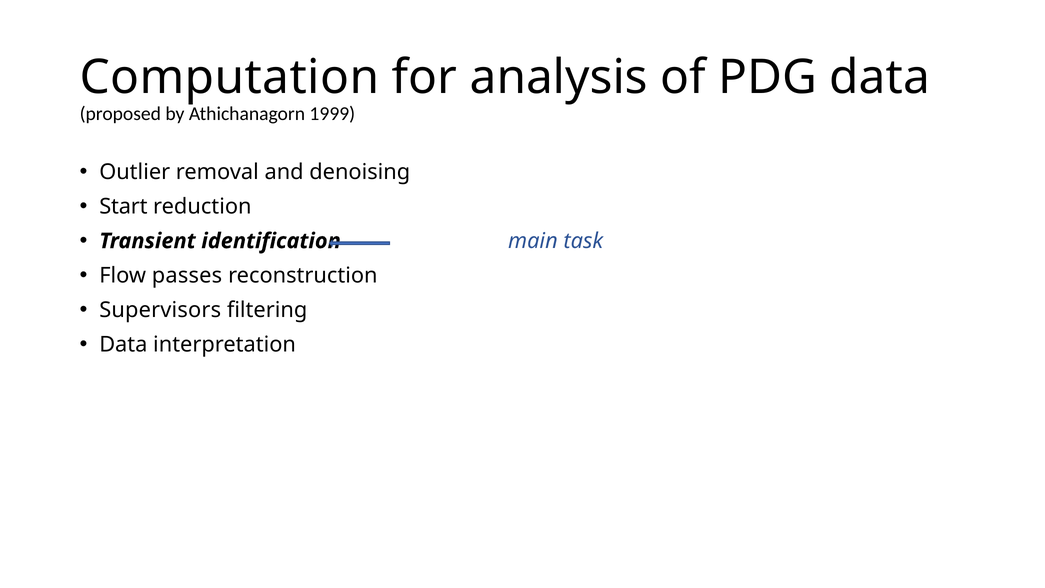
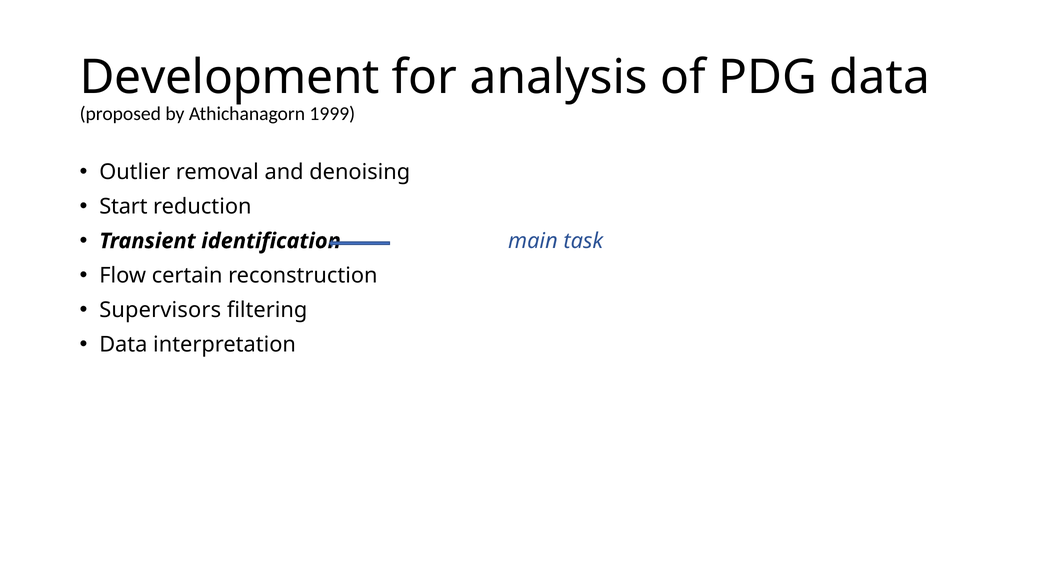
Computation: Computation -> Development (230, 77)
passes: passes -> certain (187, 275)
